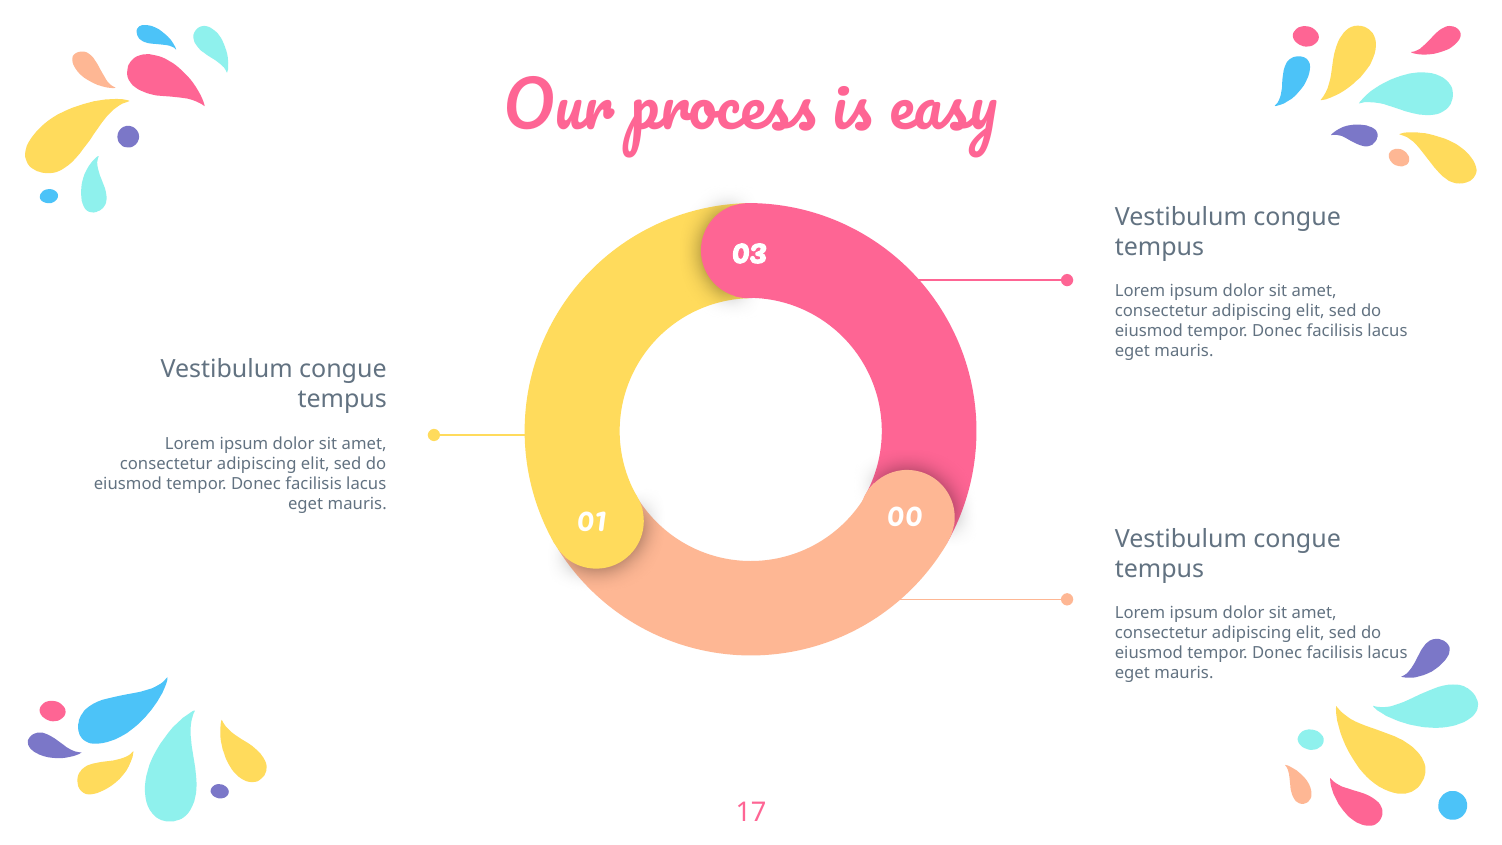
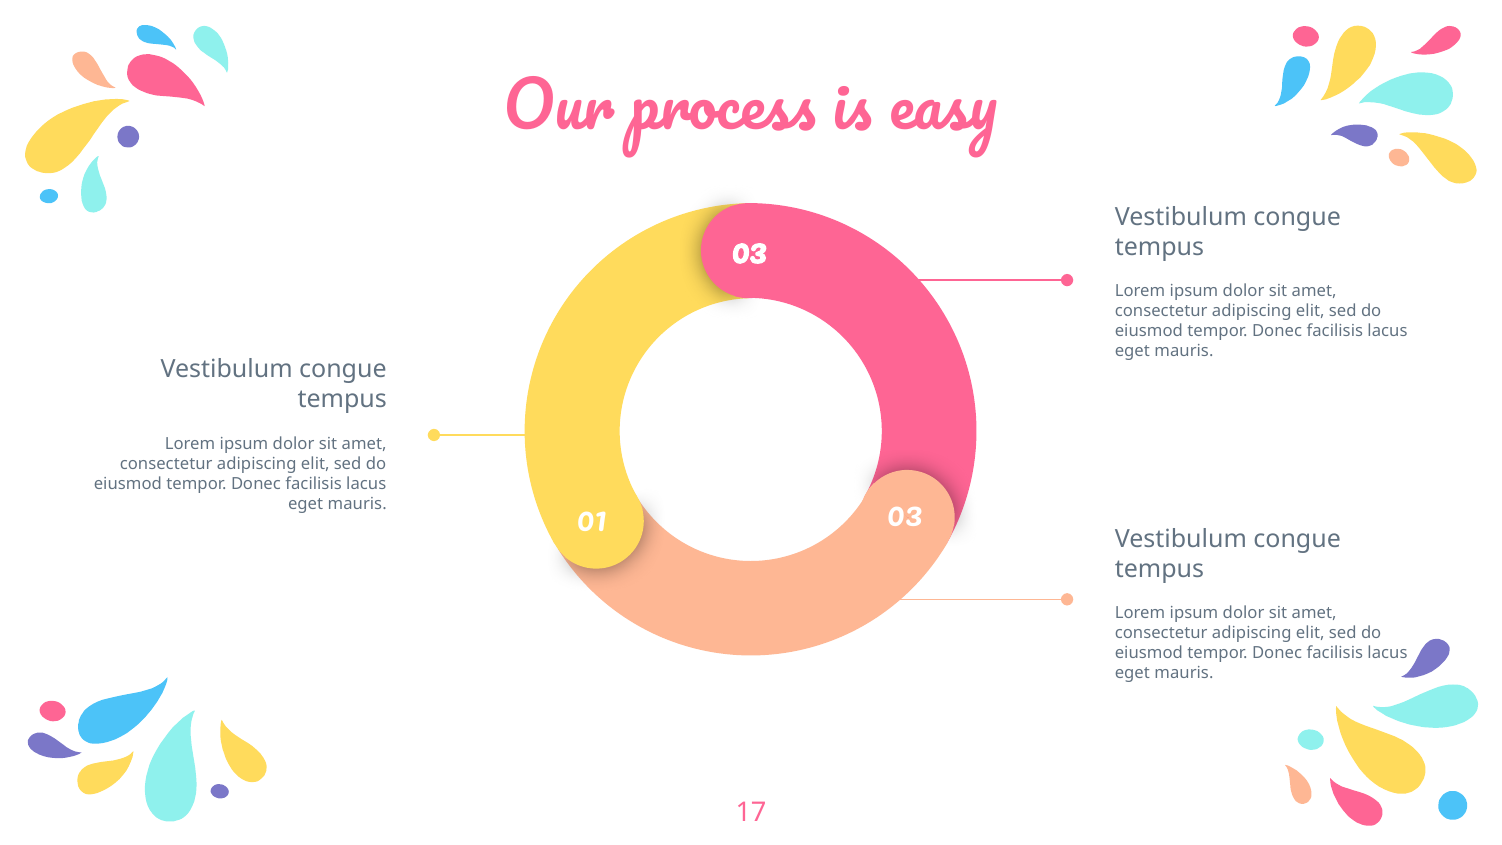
01 00: 00 -> 03 (905, 515)
